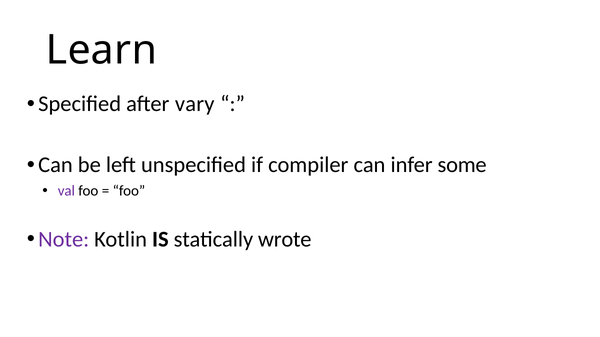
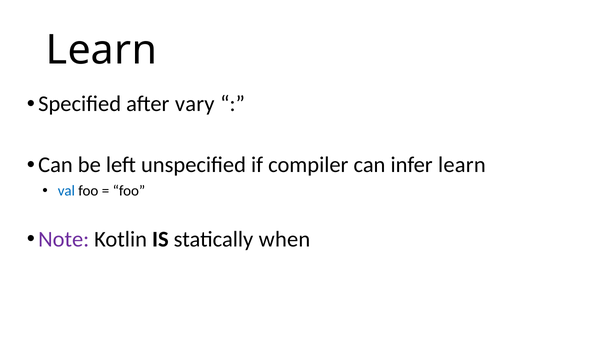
infer some: some -> learn (462, 165)
val colour: purple -> blue (66, 191)
wrote: wrote -> when (284, 240)
